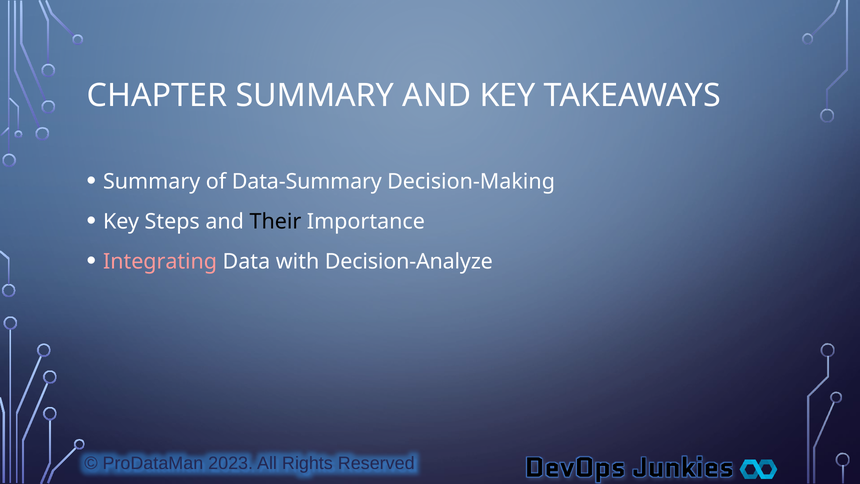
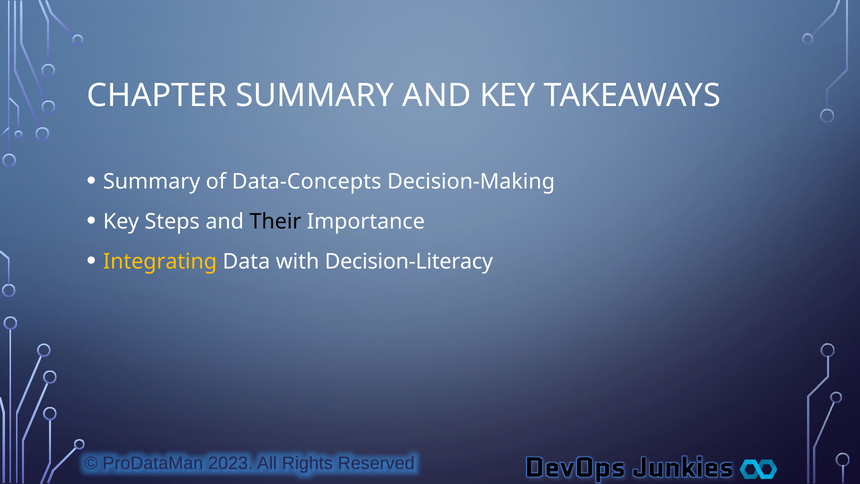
Data-Summary: Data-Summary -> Data-Concepts (307, 181)
Integrating colour: pink -> yellow (160, 261)
Decision-Analyze: Decision-Analyze -> Decision-Literacy (409, 261)
